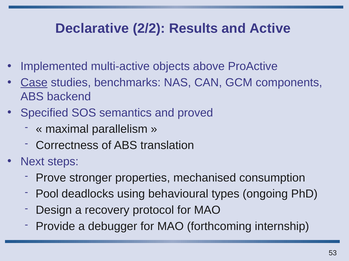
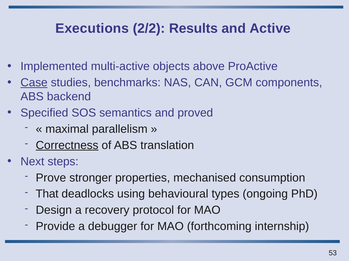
Declarative: Declarative -> Executions (92, 29)
Correctness underline: none -> present (67, 146)
Pool: Pool -> That (47, 194)
